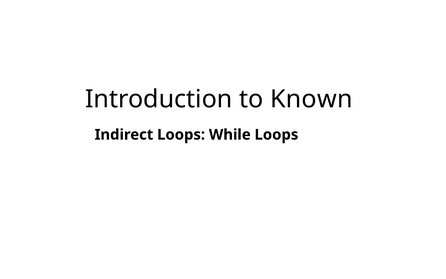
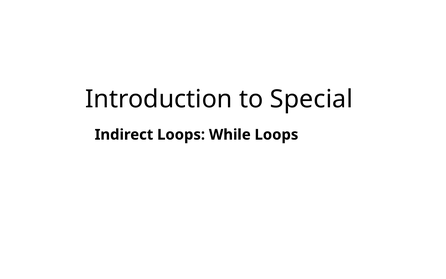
Known: Known -> Special (311, 99)
